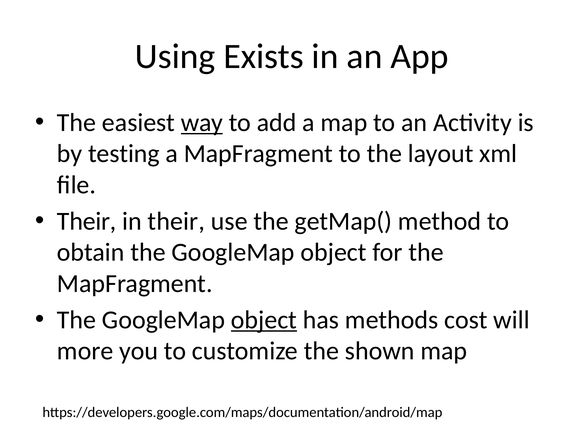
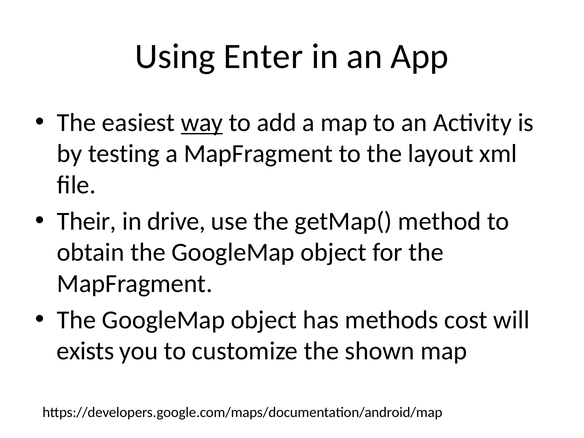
Exists: Exists -> Enter (263, 57)
in their: their -> drive (176, 221)
object underline: present -> none (264, 320)
more: more -> exists (85, 351)
